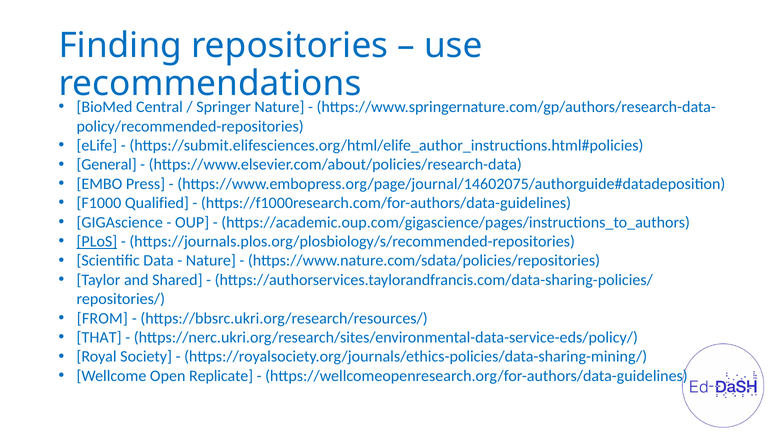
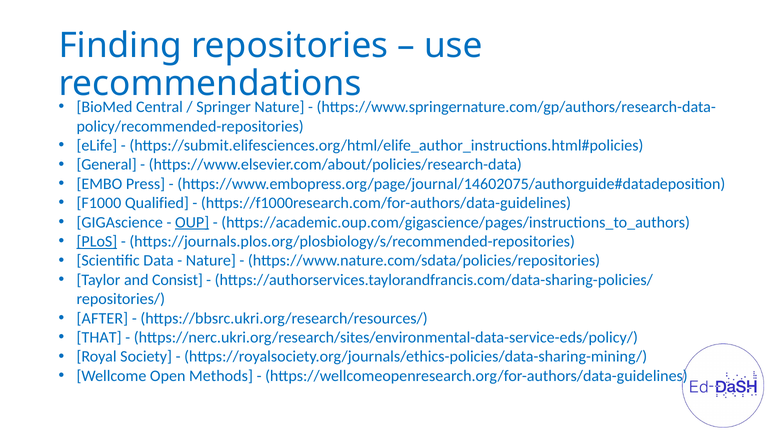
OUP underline: none -> present (192, 223)
Shared: Shared -> Consist (177, 280)
FROM: FROM -> AFTER (102, 319)
Replicate: Replicate -> Methods (221, 376)
